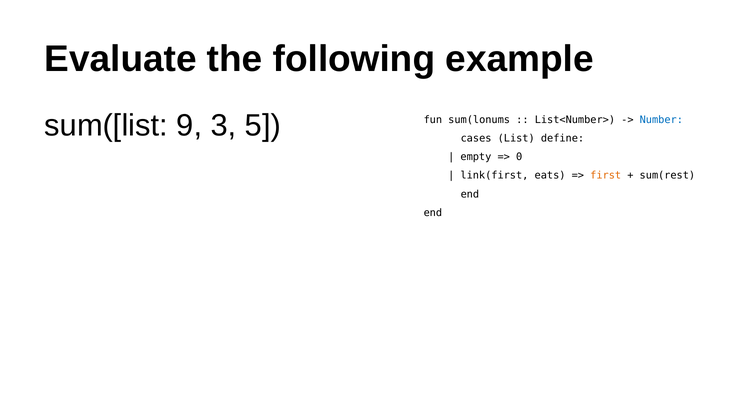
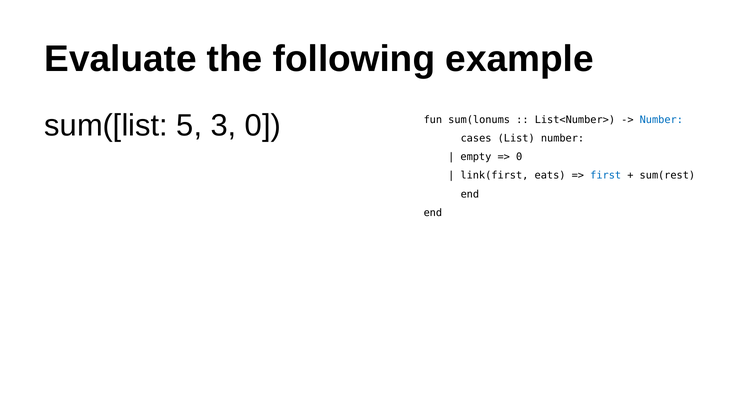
9: 9 -> 5 (189, 125)
3 5: 5 -> 0 (263, 125)
List define: define -> number (563, 138)
first colour: orange -> blue (606, 176)
